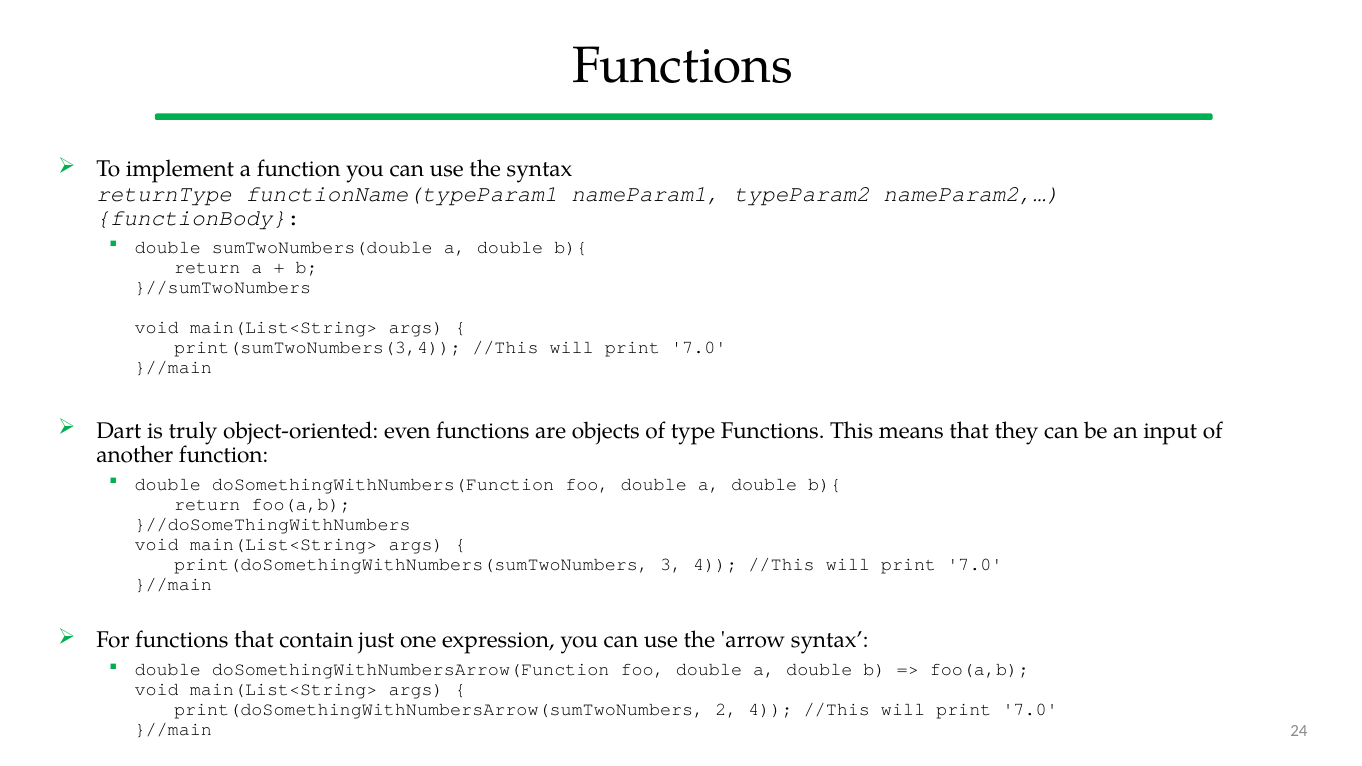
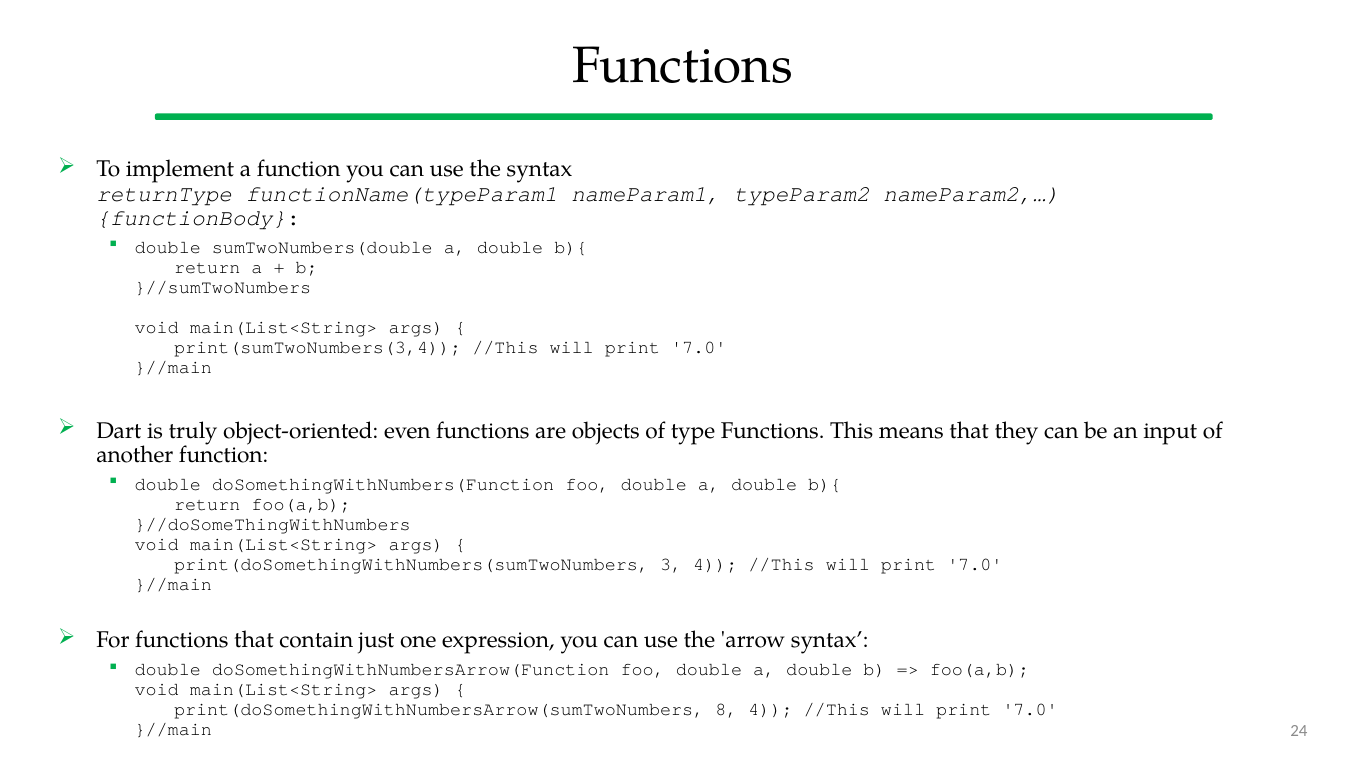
2: 2 -> 8 (726, 710)
